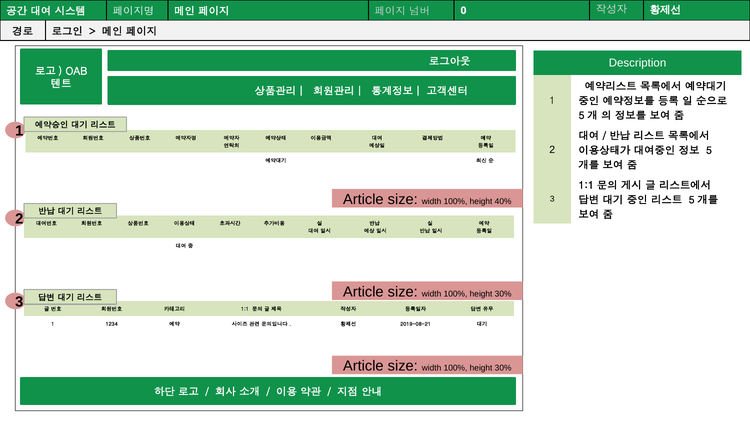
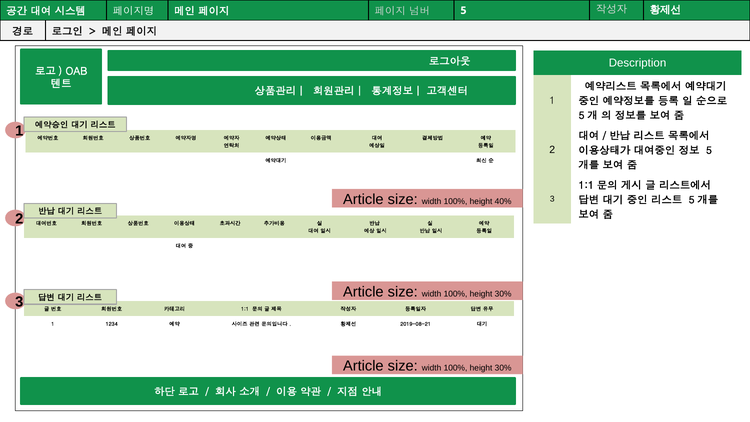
0: 0 -> 5 (463, 10)
